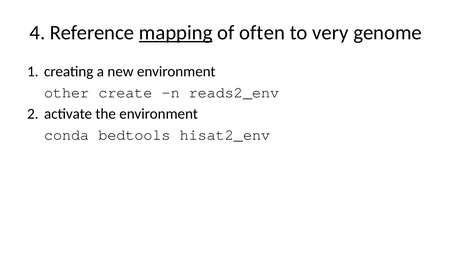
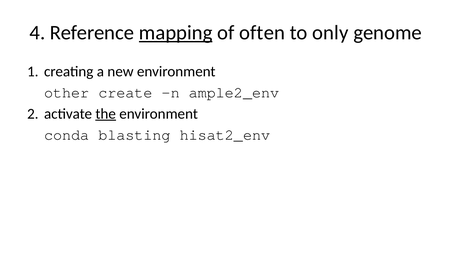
very: very -> only (330, 33)
reads2_env: reads2_env -> ample2_env (234, 93)
the underline: none -> present (106, 114)
bedtools: bedtools -> blasting (135, 135)
